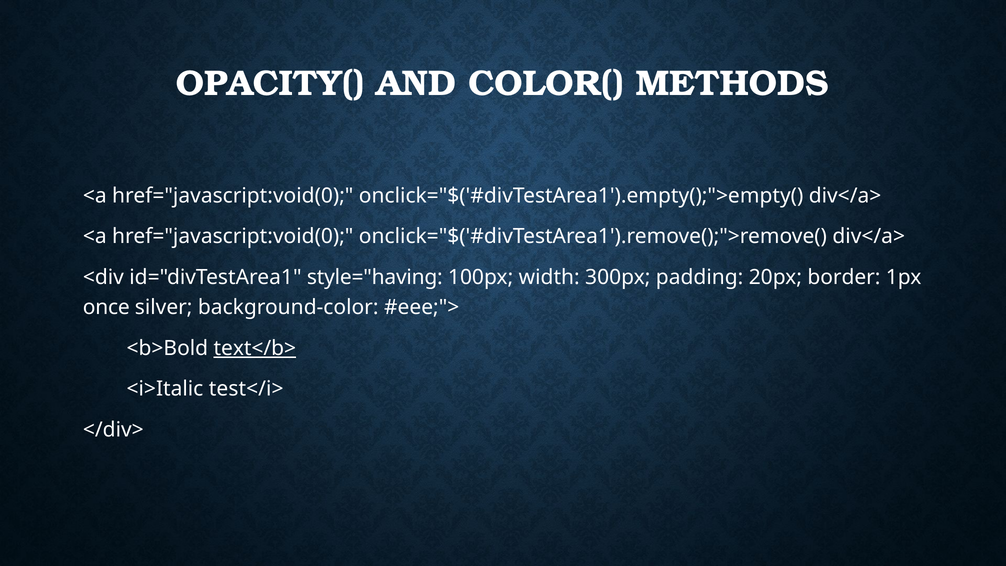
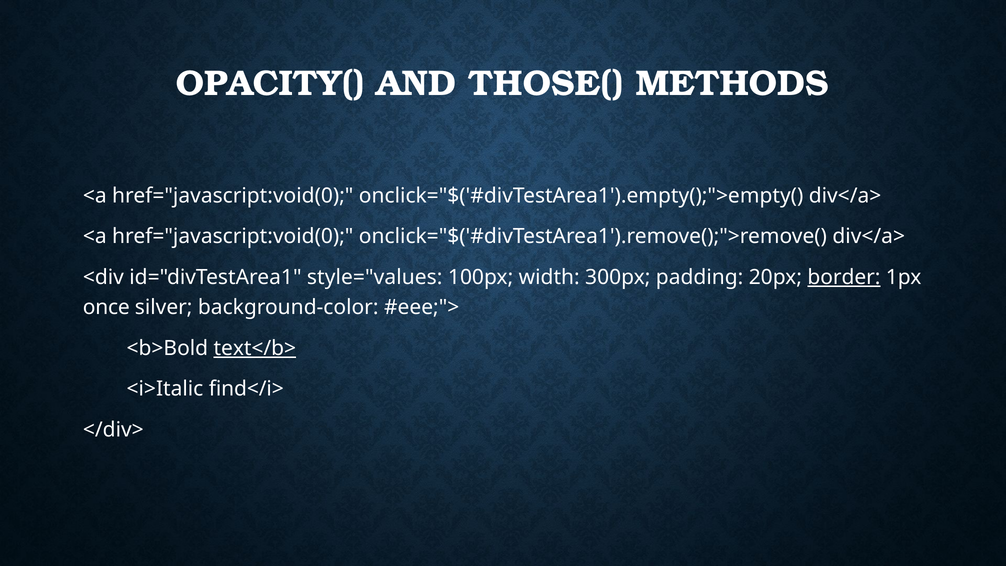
COLOR(: COLOR( -> THOSE( (546, 83)
style="having: style="having -> style="values (375, 277)
border underline: none -> present (844, 277)
test</i>: test</i> -> find</i> (246, 389)
